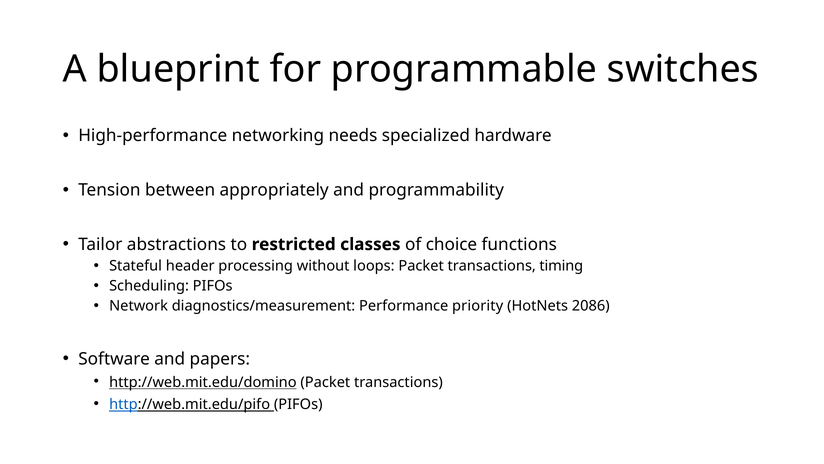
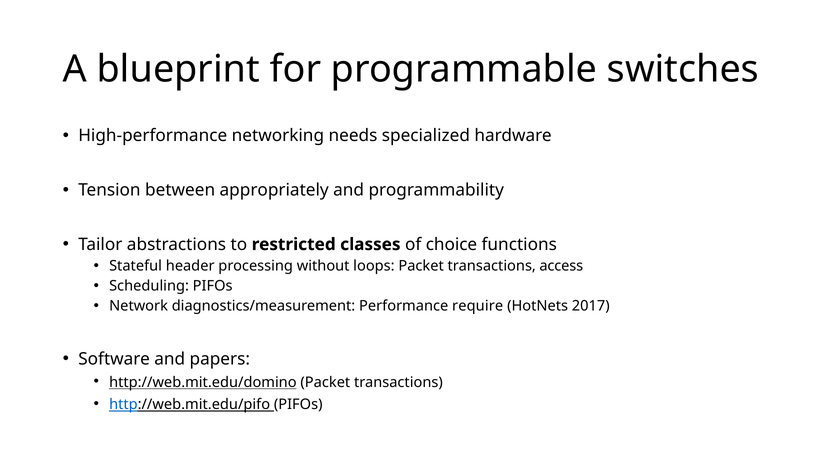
timing: timing -> access (561, 266)
priority: priority -> require (478, 306)
2086: 2086 -> 2017 (591, 306)
